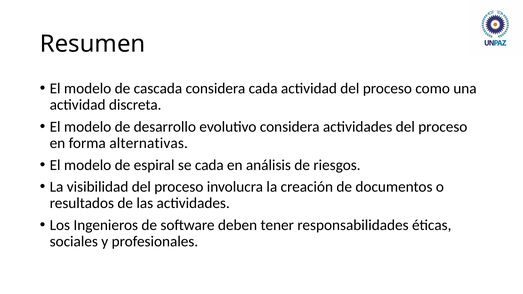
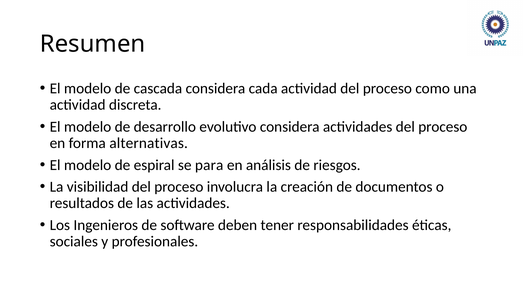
se cada: cada -> para (209, 165)
